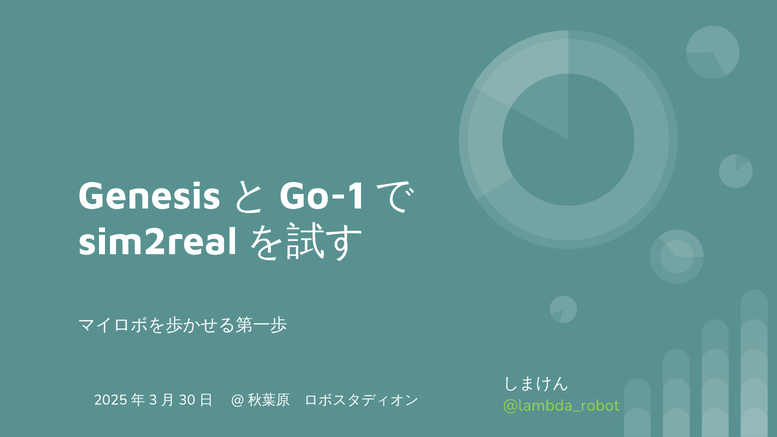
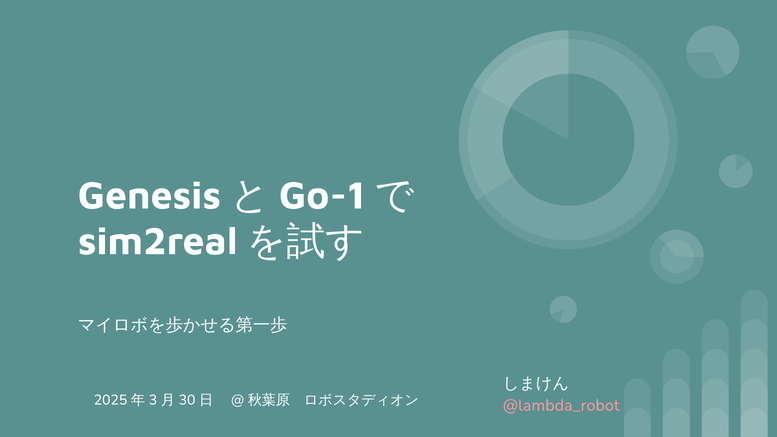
@lambda_robot colour: light green -> pink (561, 405)
